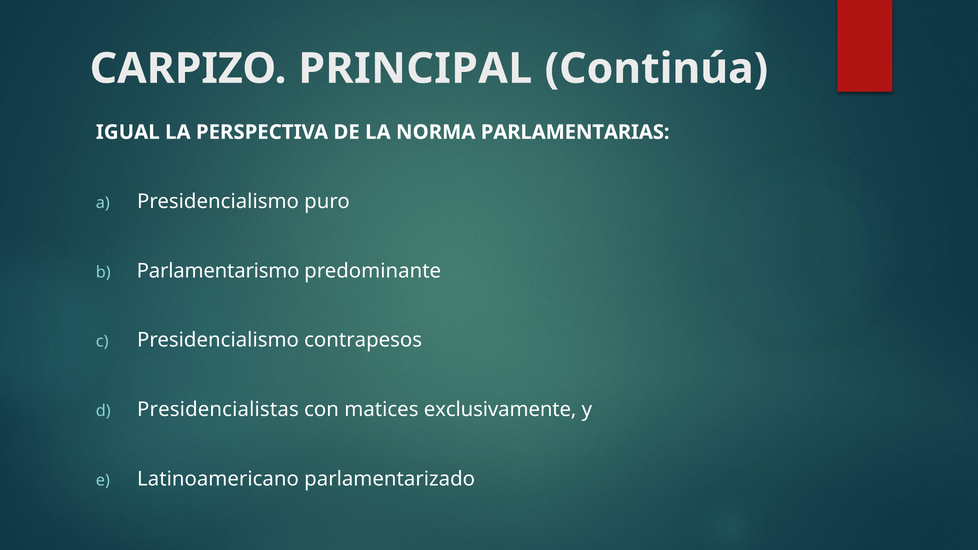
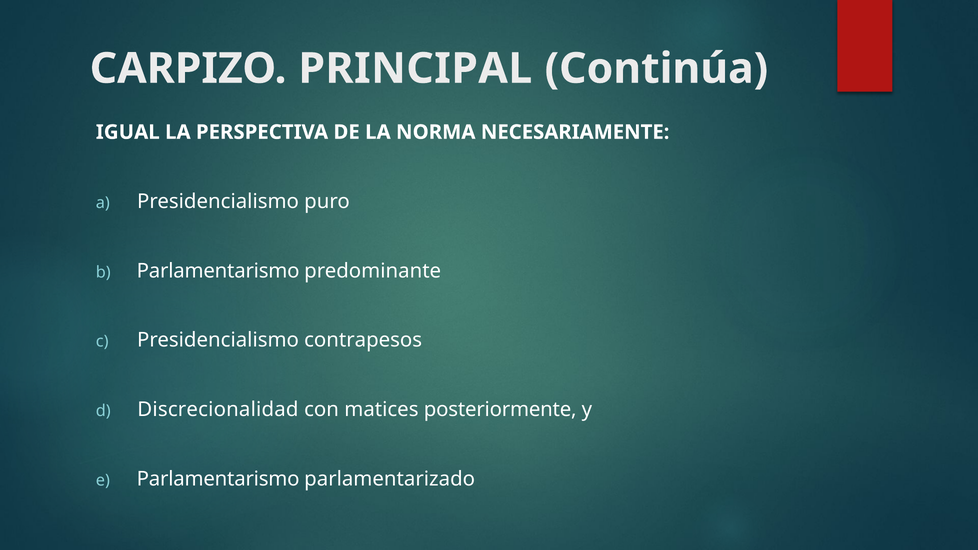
PARLAMENTARIAS: PARLAMENTARIAS -> NECESARIAMENTE (575, 132)
Presidencialistas: Presidencialistas -> Discrecionalidad (218, 410)
exclusivamente: exclusivamente -> posteriormente (500, 410)
Latinoamericano: Latinoamericano -> Parlamentarismo (218, 479)
